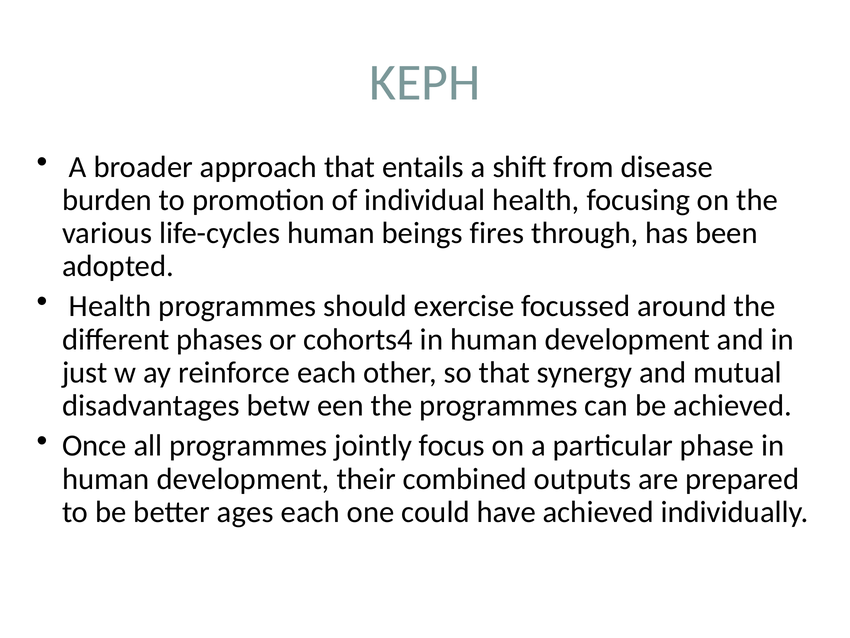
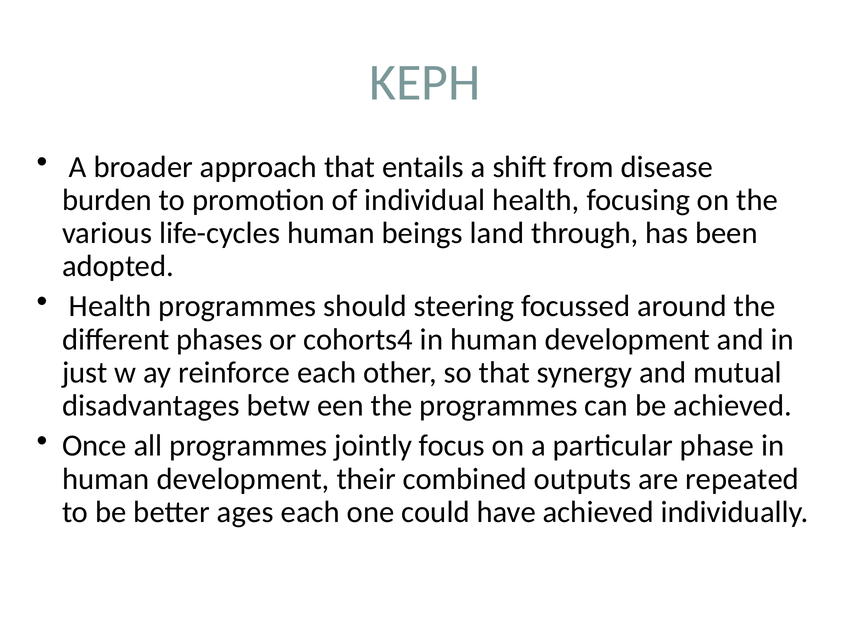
fires: fires -> land (497, 233)
exercise: exercise -> steering (464, 306)
prepared: prepared -> repeated (742, 479)
